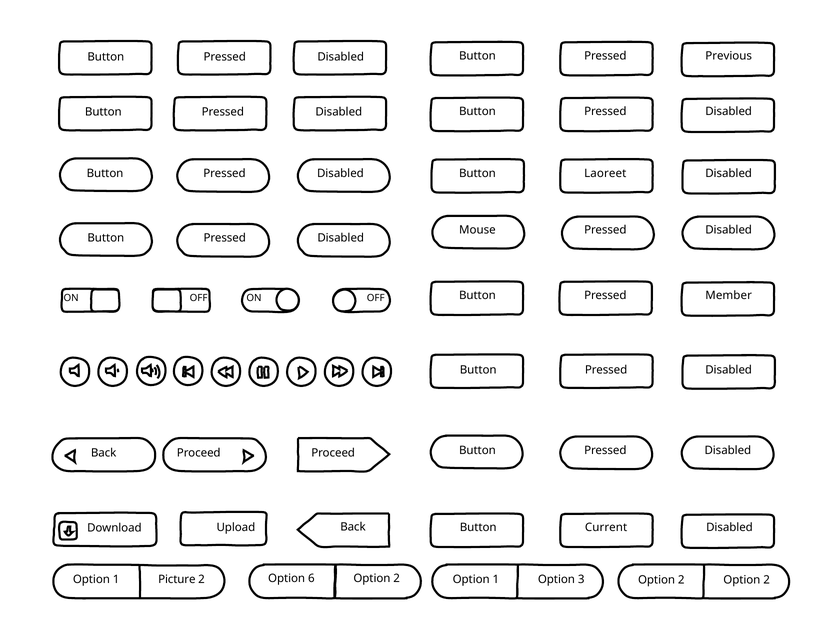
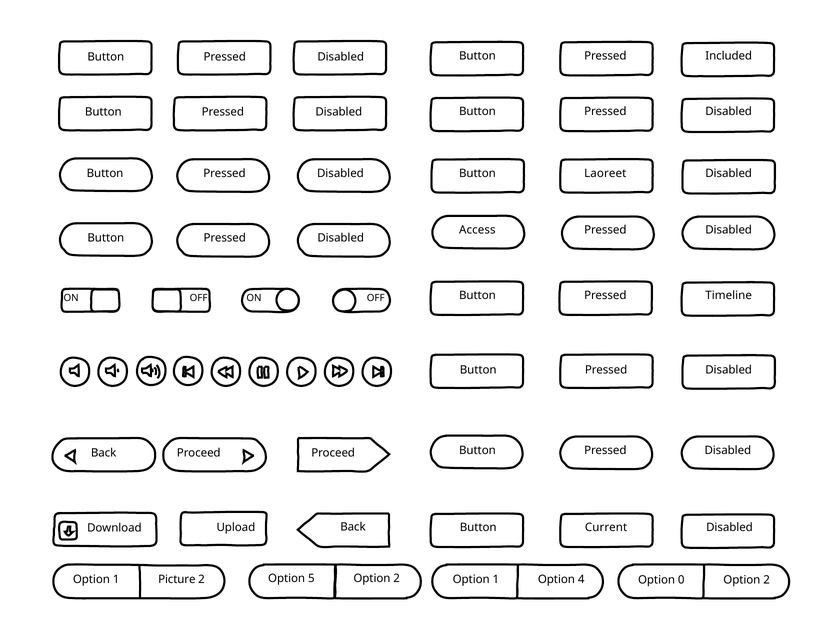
Previous: Previous -> Included (729, 56)
Mouse: Mouse -> Access (477, 230)
Member: Member -> Timeline (729, 295)
6: 6 -> 5 (311, 578)
3: 3 -> 4 (581, 579)
2: 2 -> 0 (681, 580)
